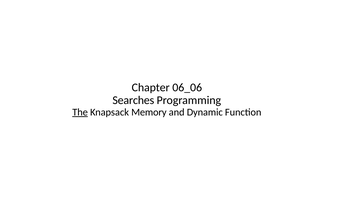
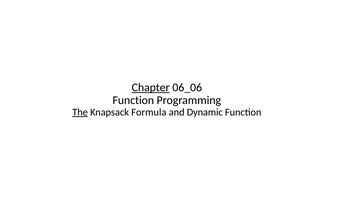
Chapter underline: none -> present (151, 87)
Searches: Searches -> Function (133, 100)
Memory: Memory -> Formula (149, 112)
